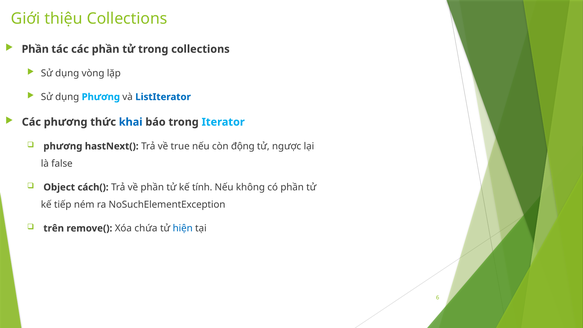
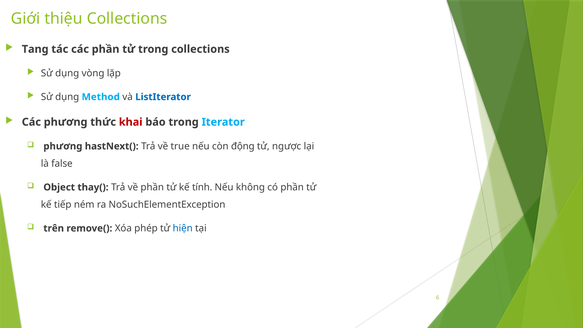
Phần: Phần -> Tang (35, 49)
Phương: Phương -> Method (101, 97)
khai colour: blue -> red (131, 122)
cách(: cách( -> thay( (93, 187)
chứa: chứa -> phép (146, 228)
